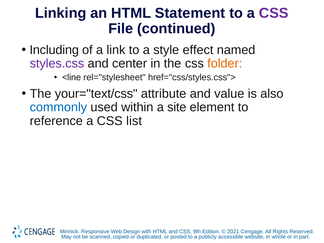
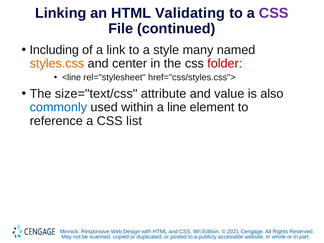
Statement: Statement -> Validating (190, 13)
effect: effect -> many (198, 50)
styles.css colour: purple -> orange (57, 64)
folder colour: orange -> red (225, 64)
your="text/css: your="text/css -> size="text/css (96, 94)
site: site -> line (177, 107)
